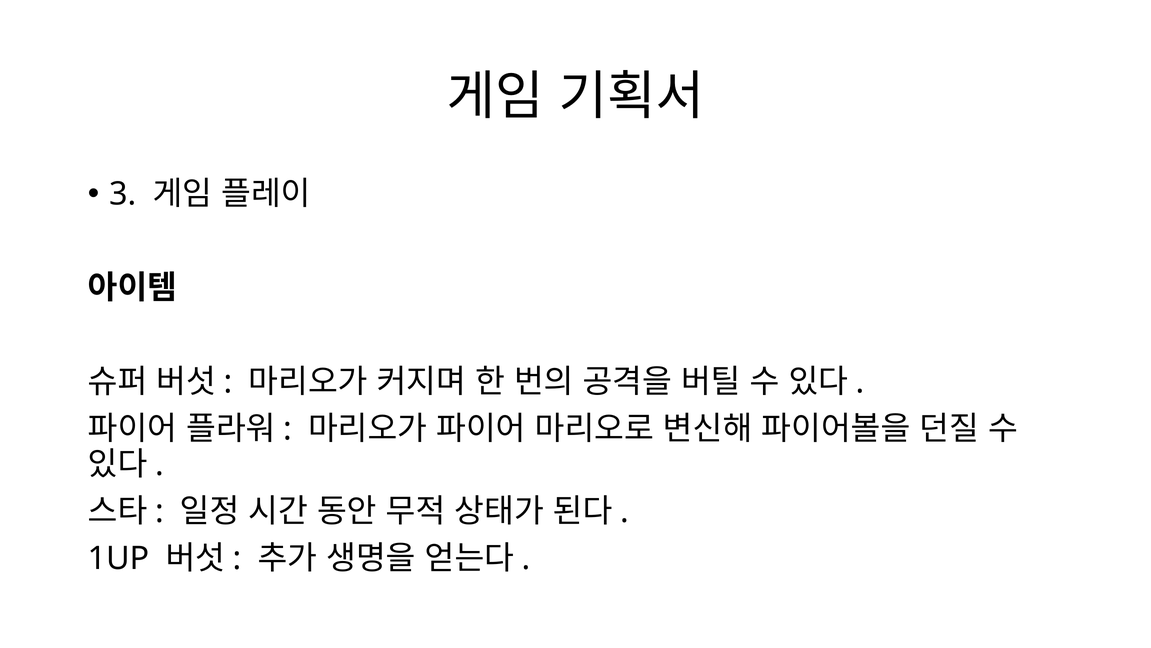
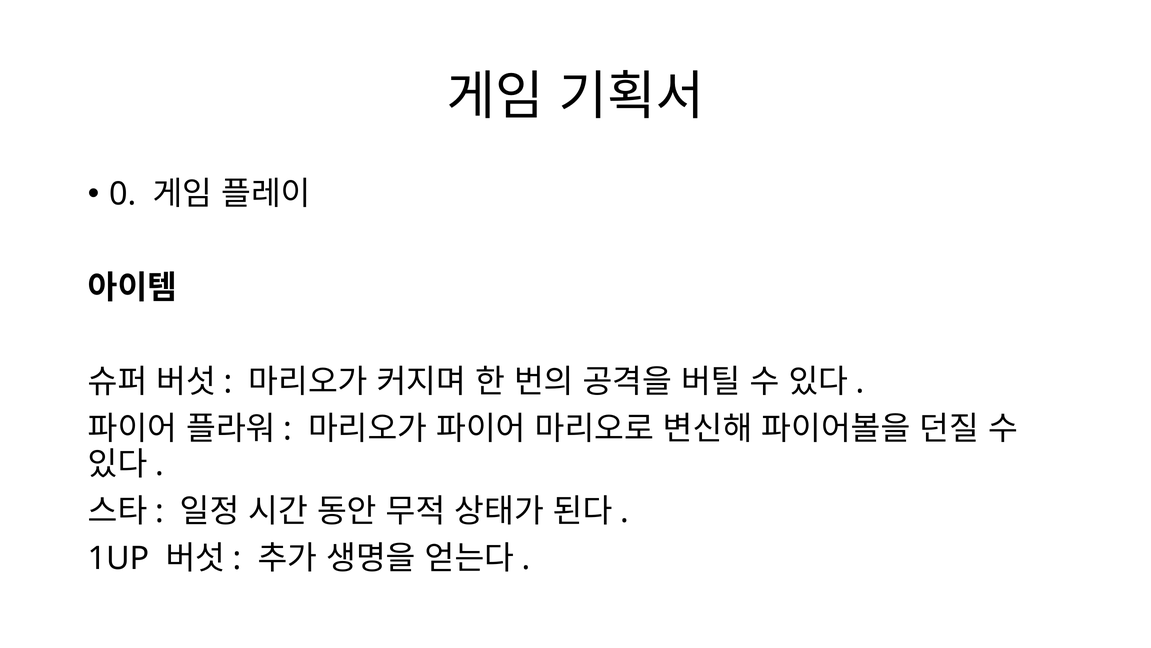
3: 3 -> 0 (123, 194)
